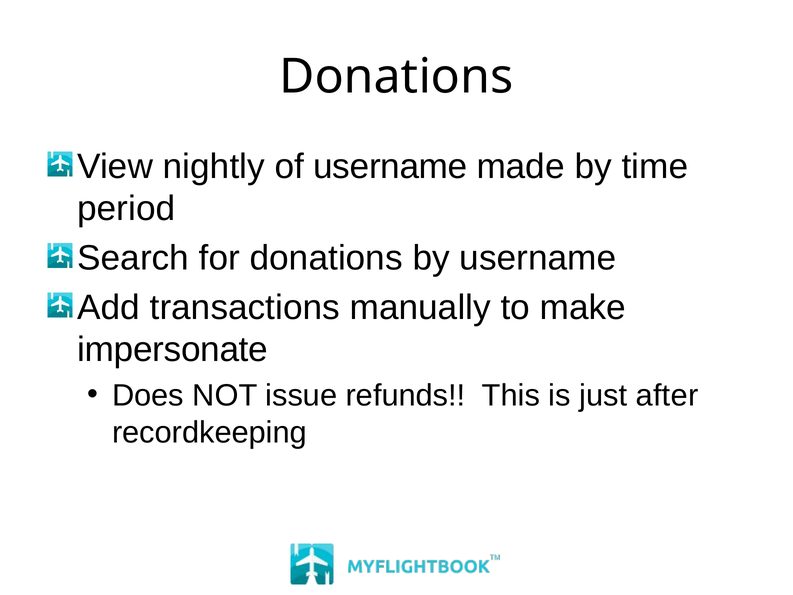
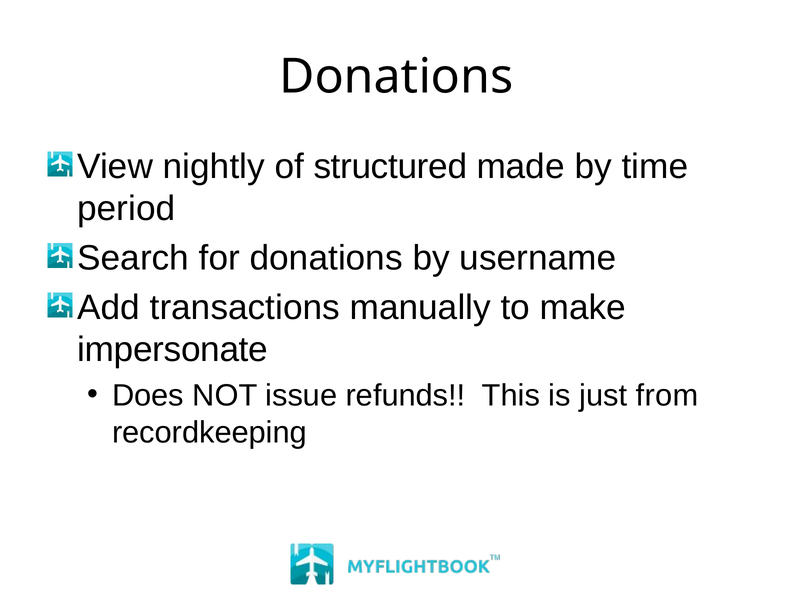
of username: username -> structured (390, 166)
after: after -> from (667, 395)
